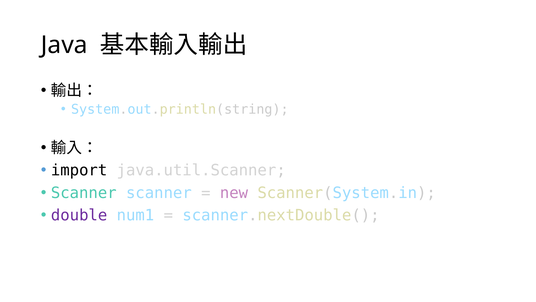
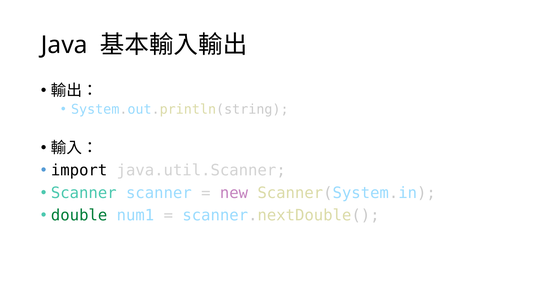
double colour: purple -> green (79, 215)
